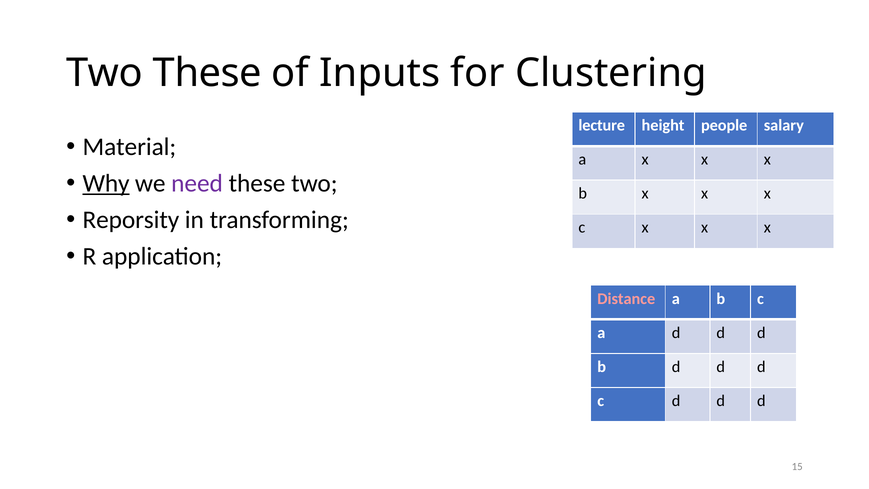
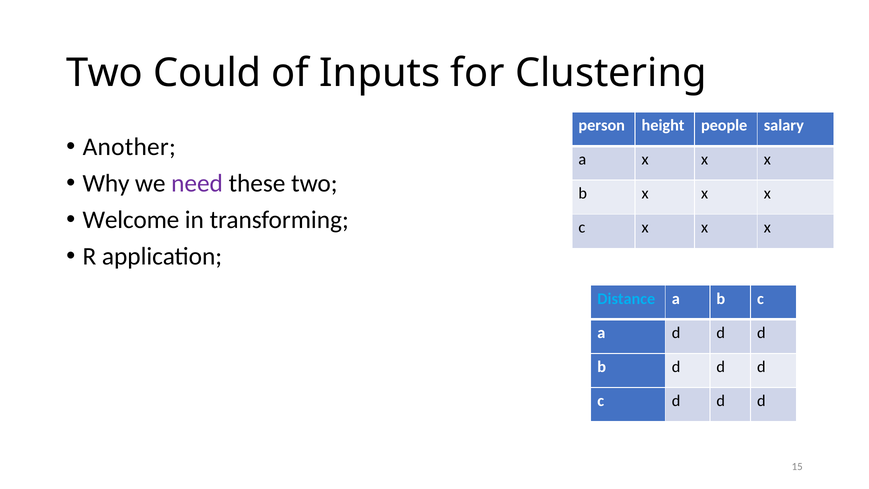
Two These: These -> Could (207, 73)
lecture: lecture -> person (602, 125)
Material: Material -> Another (129, 147)
Why underline: present -> none (106, 183)
Reporsity: Reporsity -> Welcome (131, 220)
Distance colour: pink -> light blue (626, 299)
